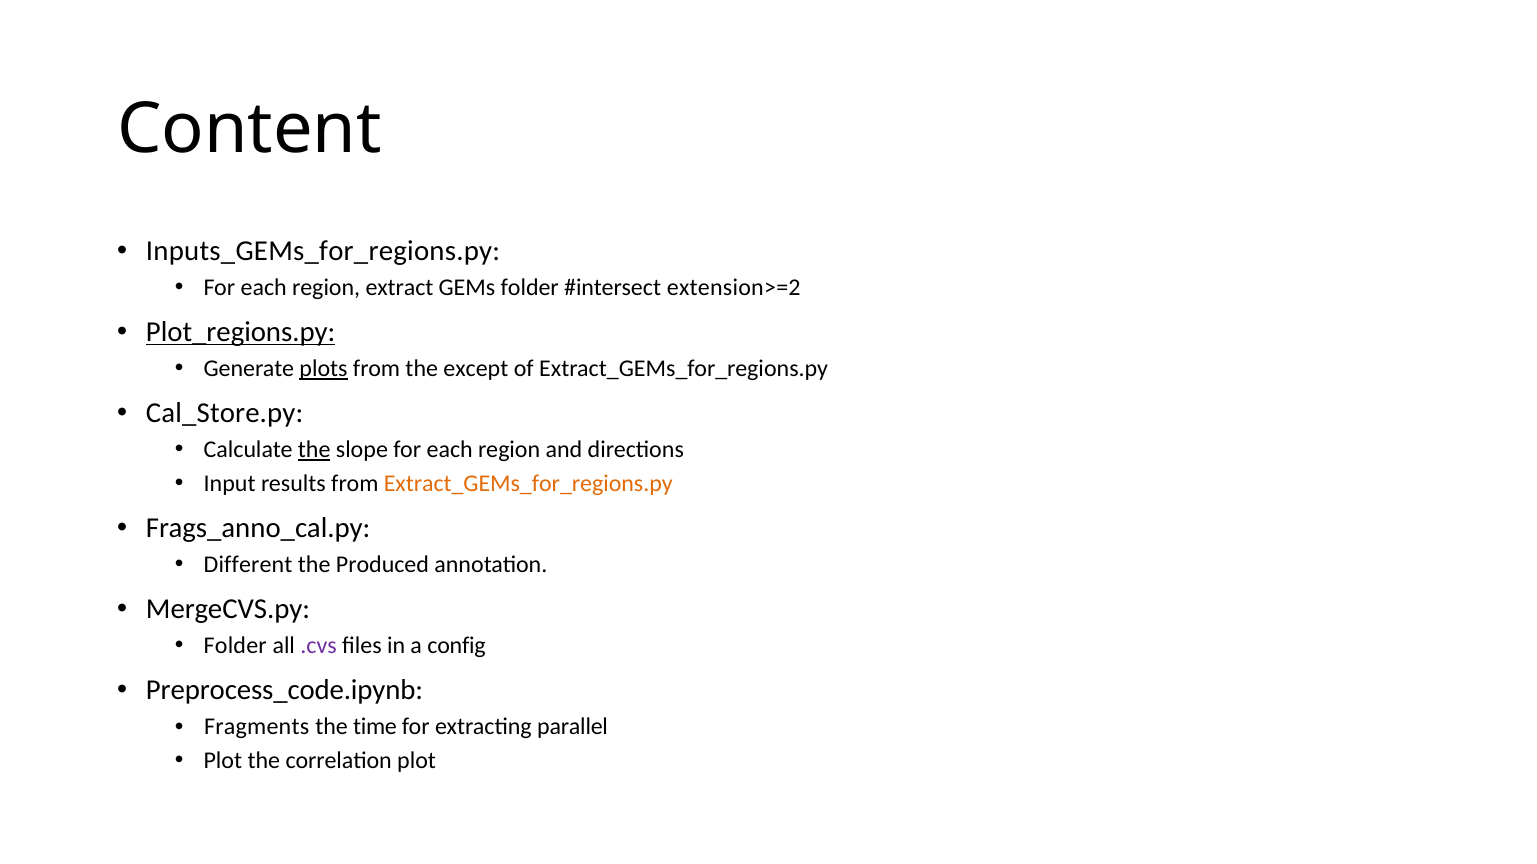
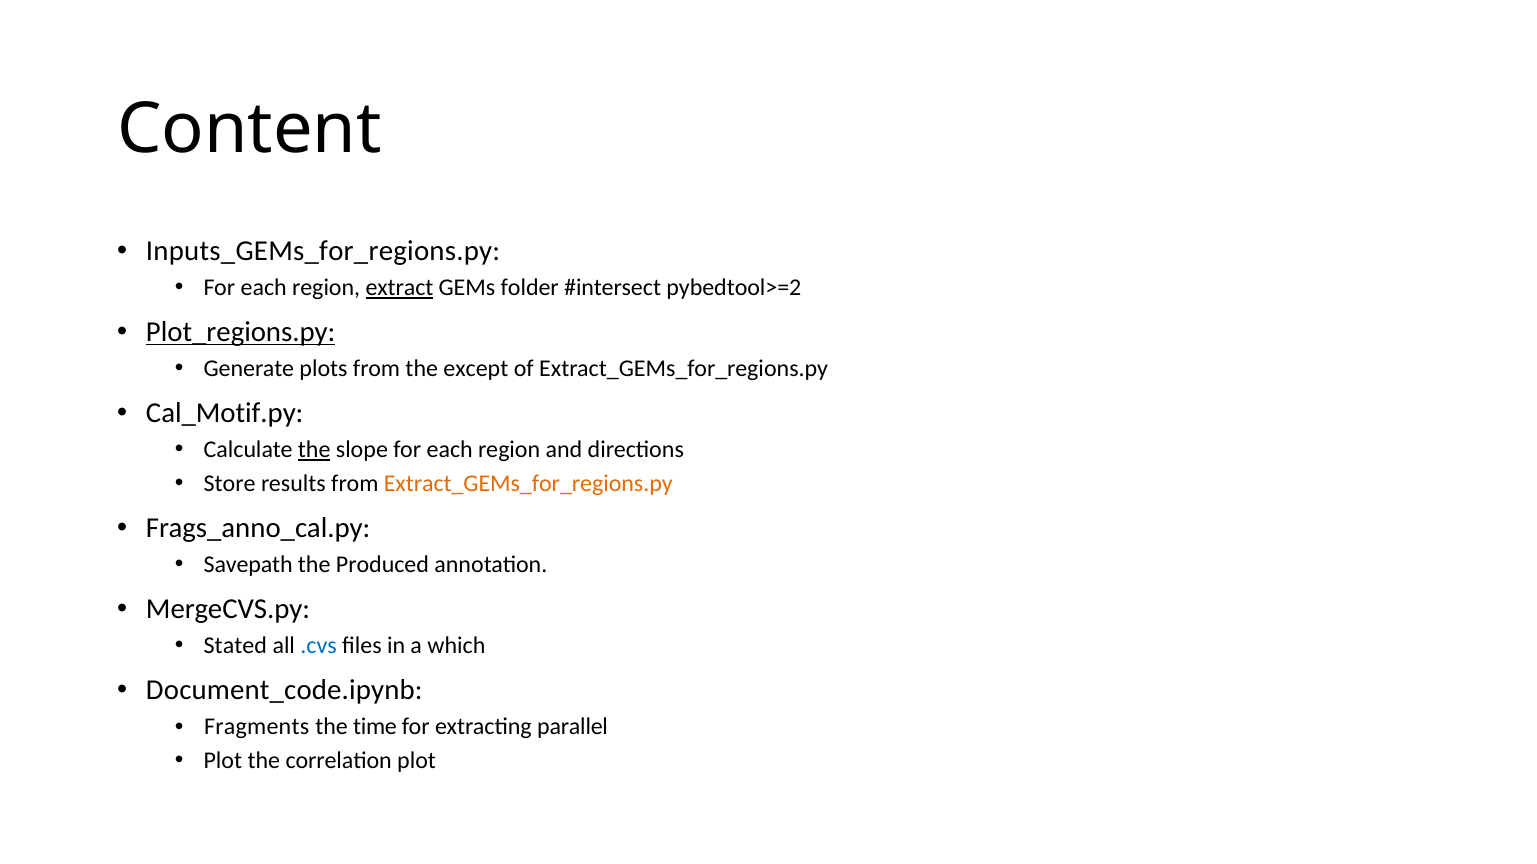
extract underline: none -> present (399, 288)
extension>=2: extension>=2 -> pybedtool>=2 (734, 288)
plots underline: present -> none (324, 369)
Cal_Store.py: Cal_Store.py -> Cal_Motif.py (225, 414)
Input: Input -> Store (230, 484)
Different: Different -> Savepath (248, 565)
Folder: Folder -> Stated (235, 646)
.cvs colour: purple -> blue (319, 646)
config: config -> which (456, 646)
Preprocess_code.ipynb: Preprocess_code.ipynb -> Document_code.ipynb (284, 691)
